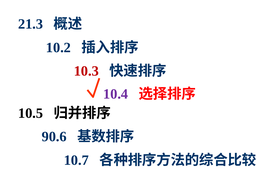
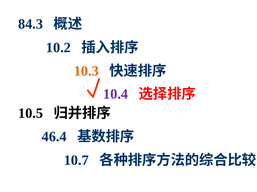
21.3: 21.3 -> 84.3 (31, 24)
10.3 colour: red -> orange (86, 71)
90.6: 90.6 -> 46.4 (54, 137)
